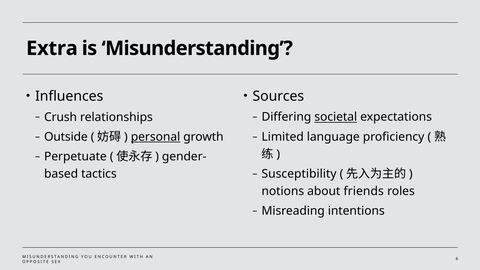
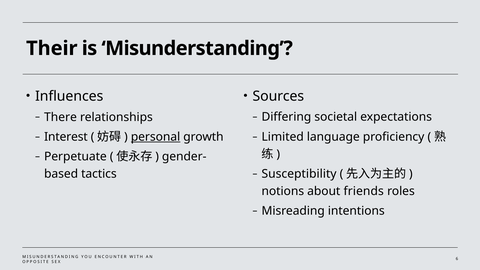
Extra: Extra -> Their (52, 48)
Crush: Crush -> There (60, 117)
societal underline: present -> none (336, 117)
Outside: Outside -> Interest (66, 137)
